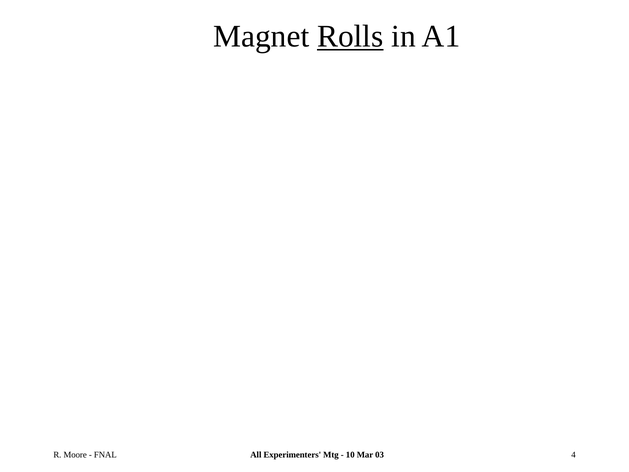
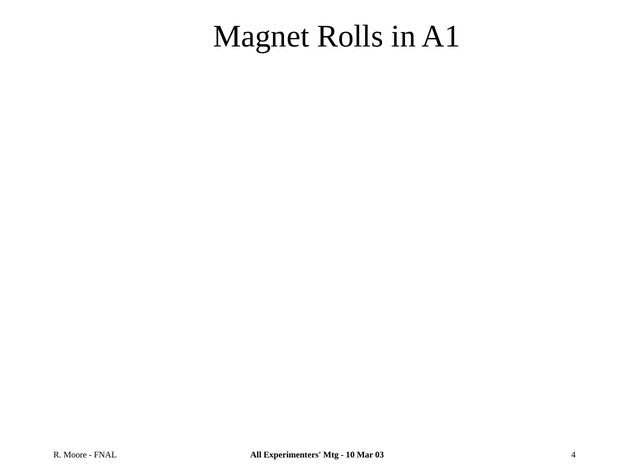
Rolls underline: present -> none (350, 36)
